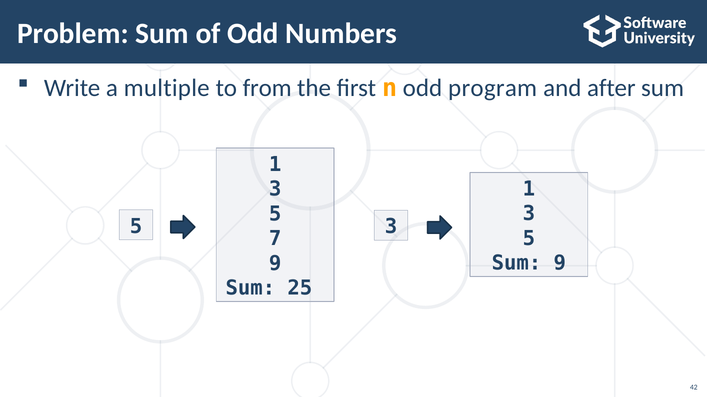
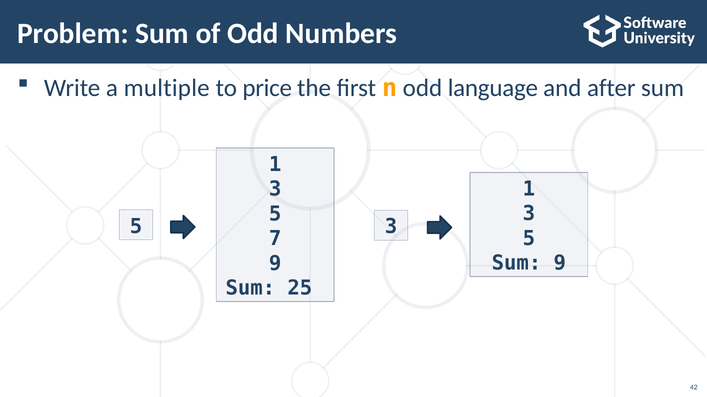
from: from -> price (267, 88)
program: program -> language (493, 88)
